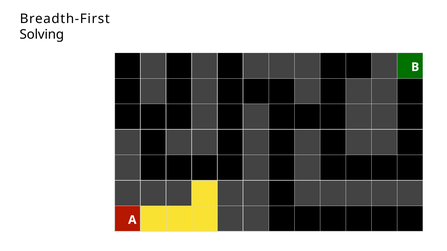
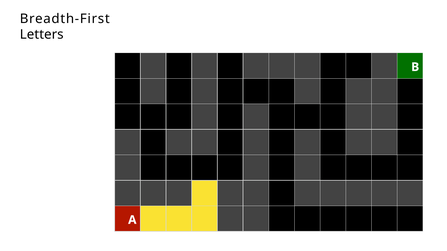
Solving: Solving -> Letters (42, 35)
